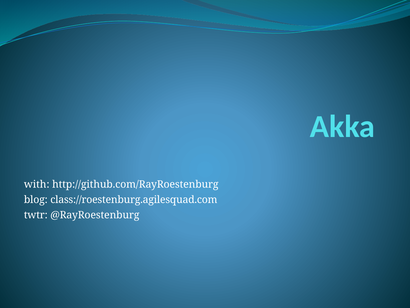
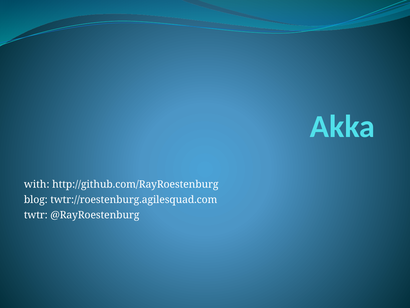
class://roestenburg.agilesquad.com: class://roestenburg.agilesquad.com -> twtr://roestenburg.agilesquad.com (134, 199)
